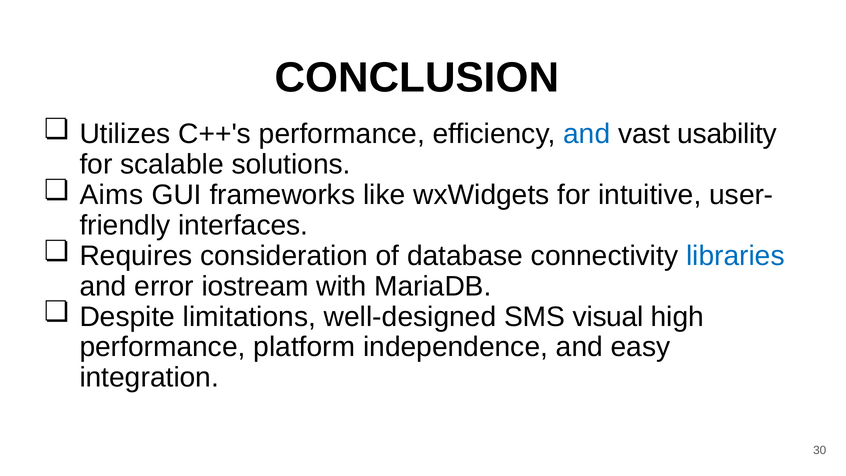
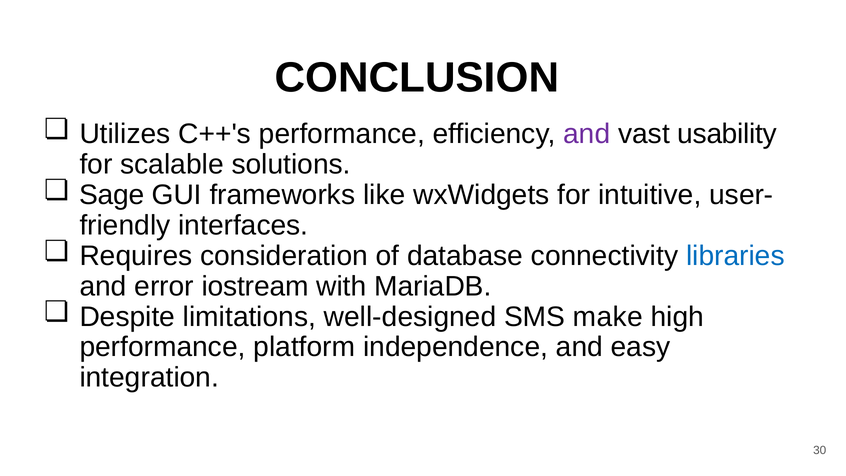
and colour: blue -> purple (587, 134)
Aims: Aims -> Sage (112, 195)
visual: visual -> make (608, 317)
